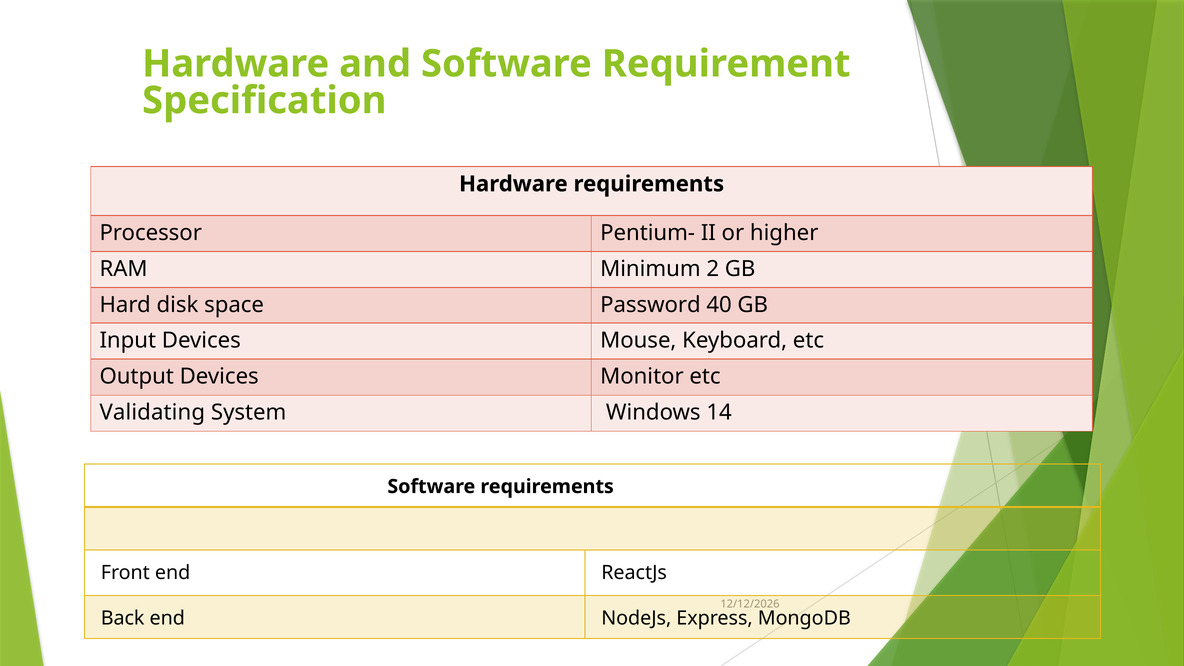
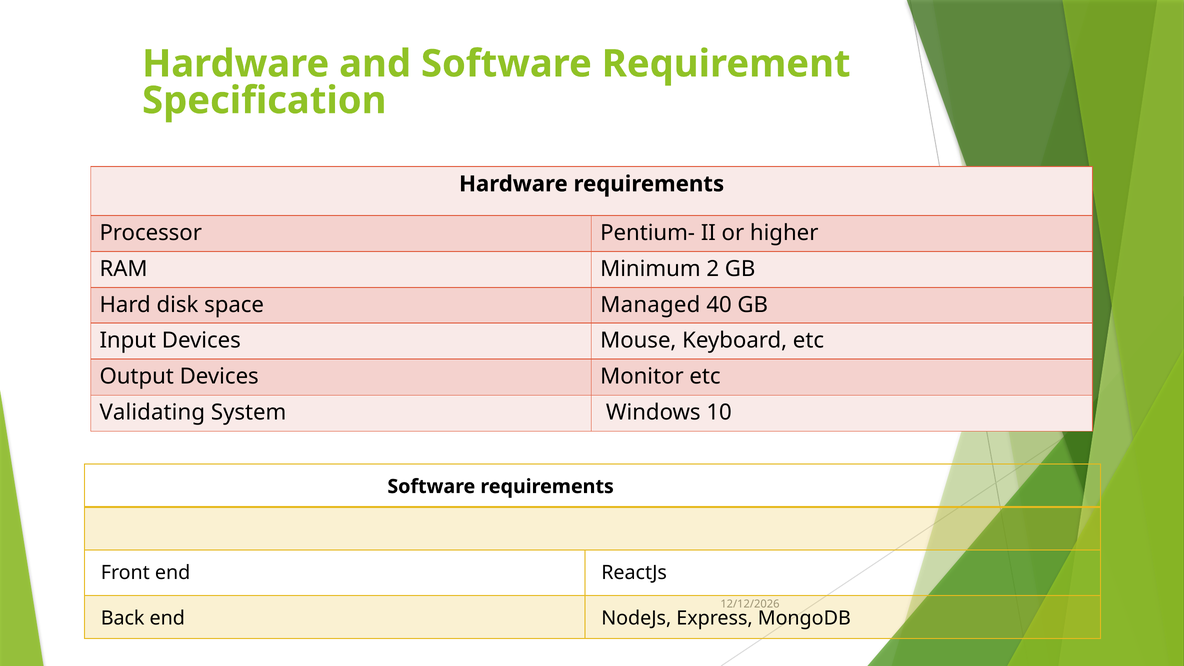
Password: Password -> Managed (650, 305)
14: 14 -> 10 (719, 413)
